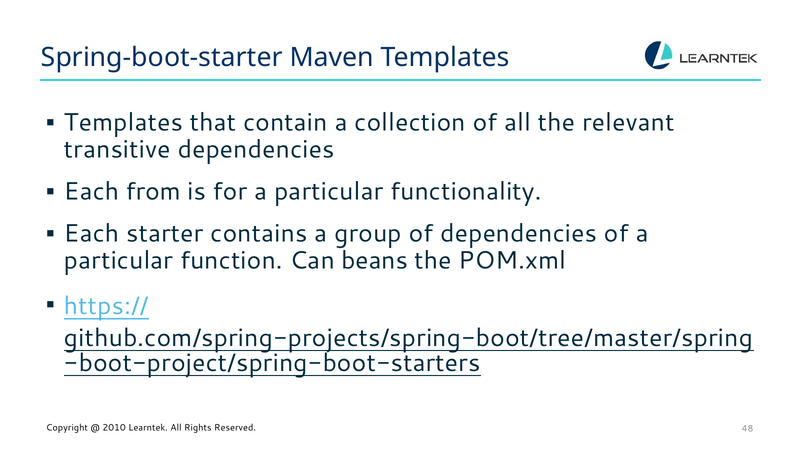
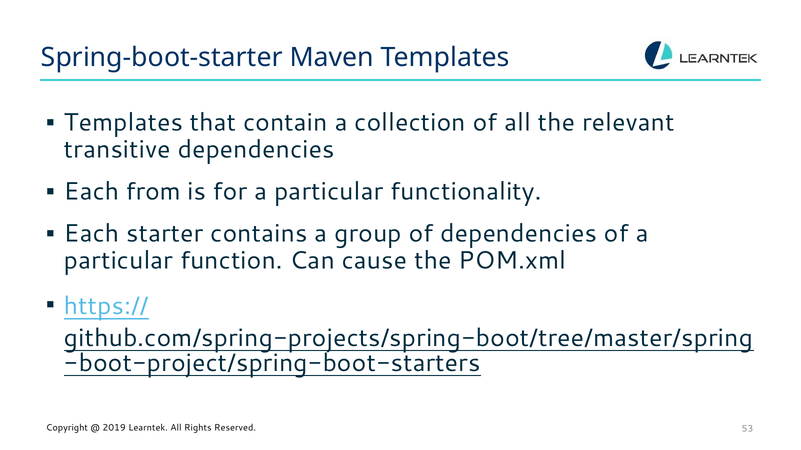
beans: beans -> cause (374, 261)
2010: 2010 -> 2019 (114, 428)
48: 48 -> 53 (748, 429)
